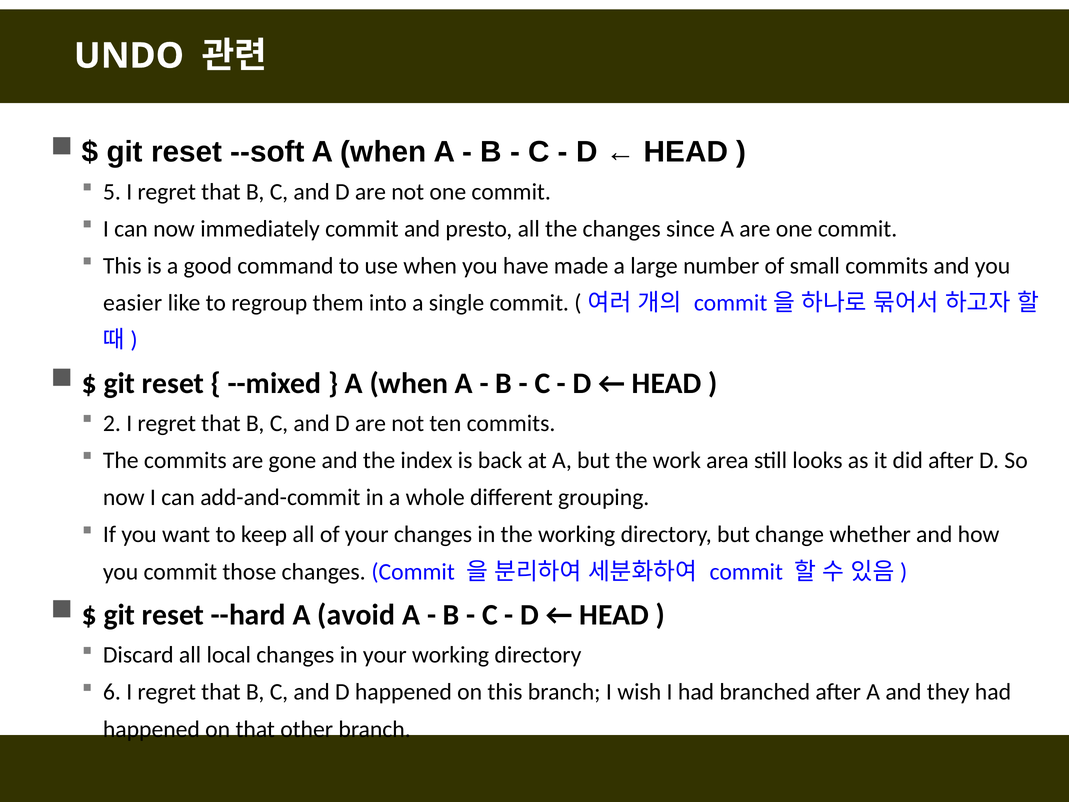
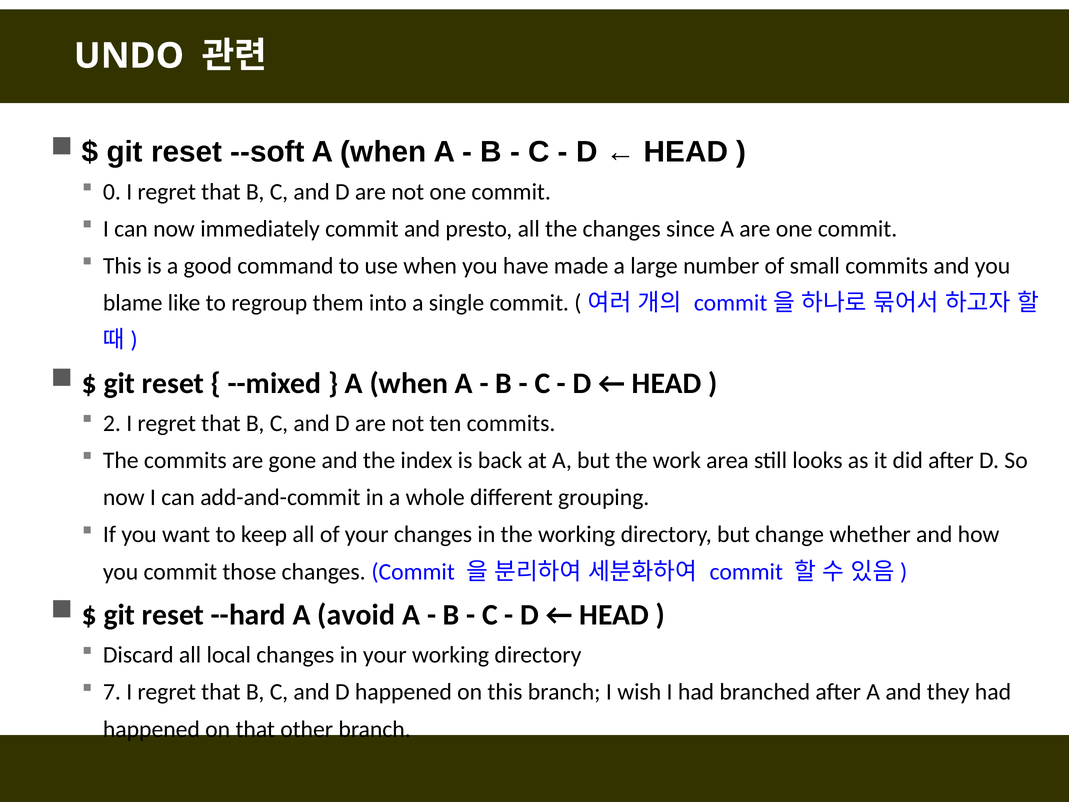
5: 5 -> 0 (112, 192)
easier: easier -> blame (133, 303)
6: 6 -> 7 (112, 692)
